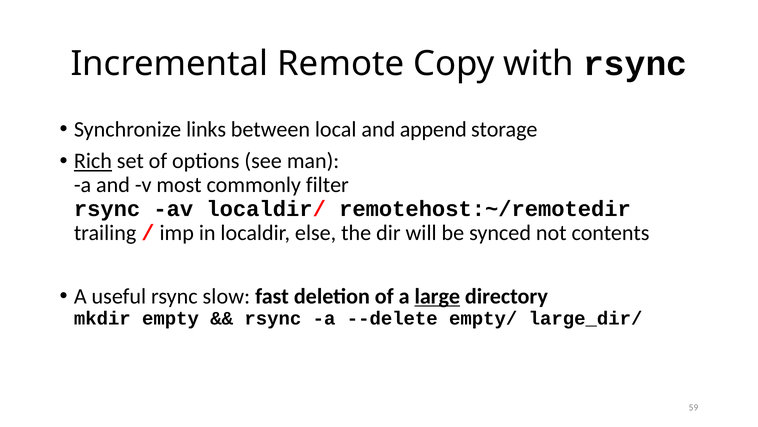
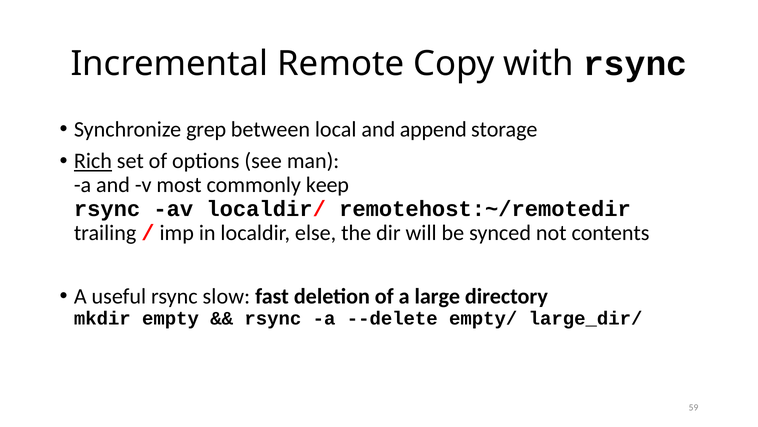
links: links -> grep (206, 129)
filter: filter -> keep (327, 185)
large underline: present -> none (437, 296)
